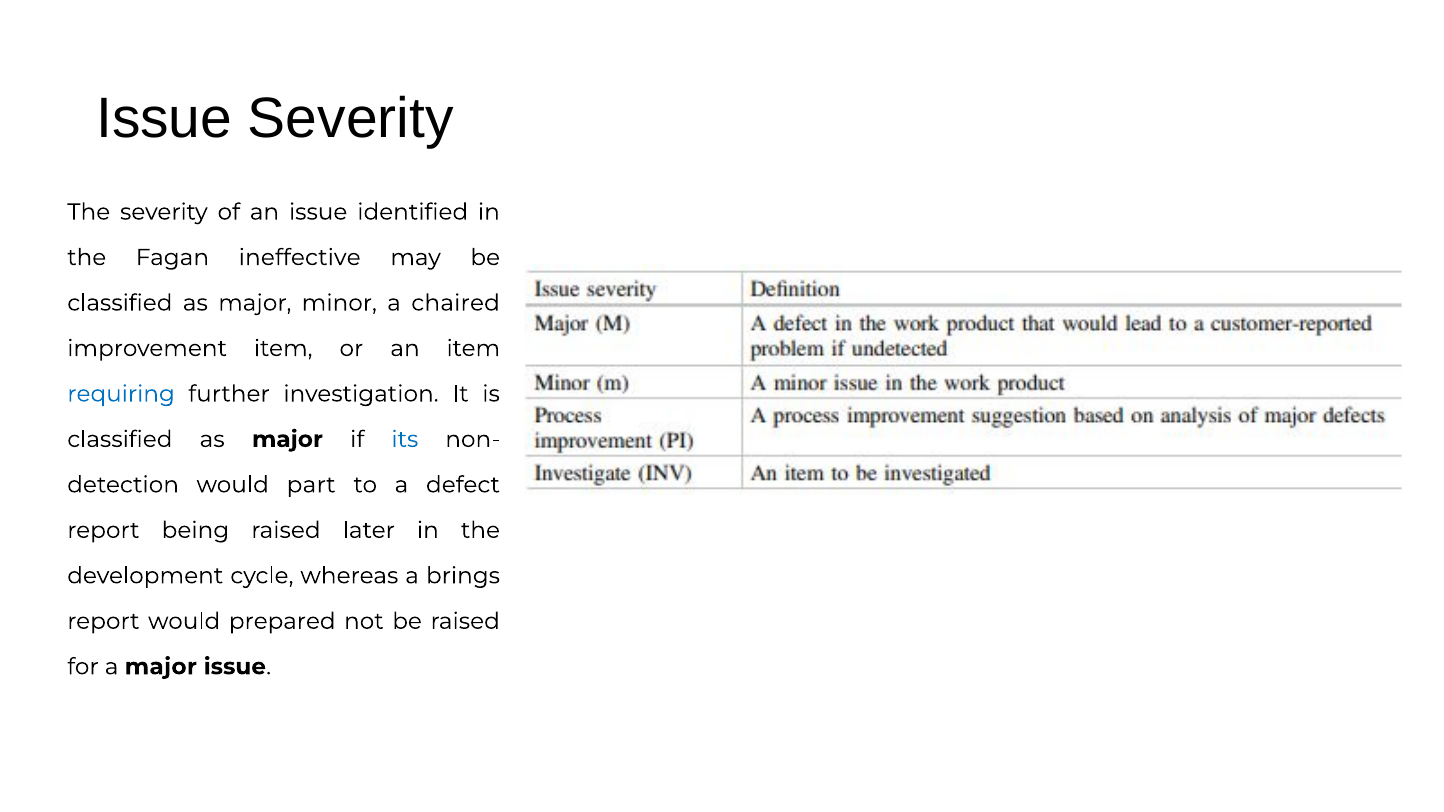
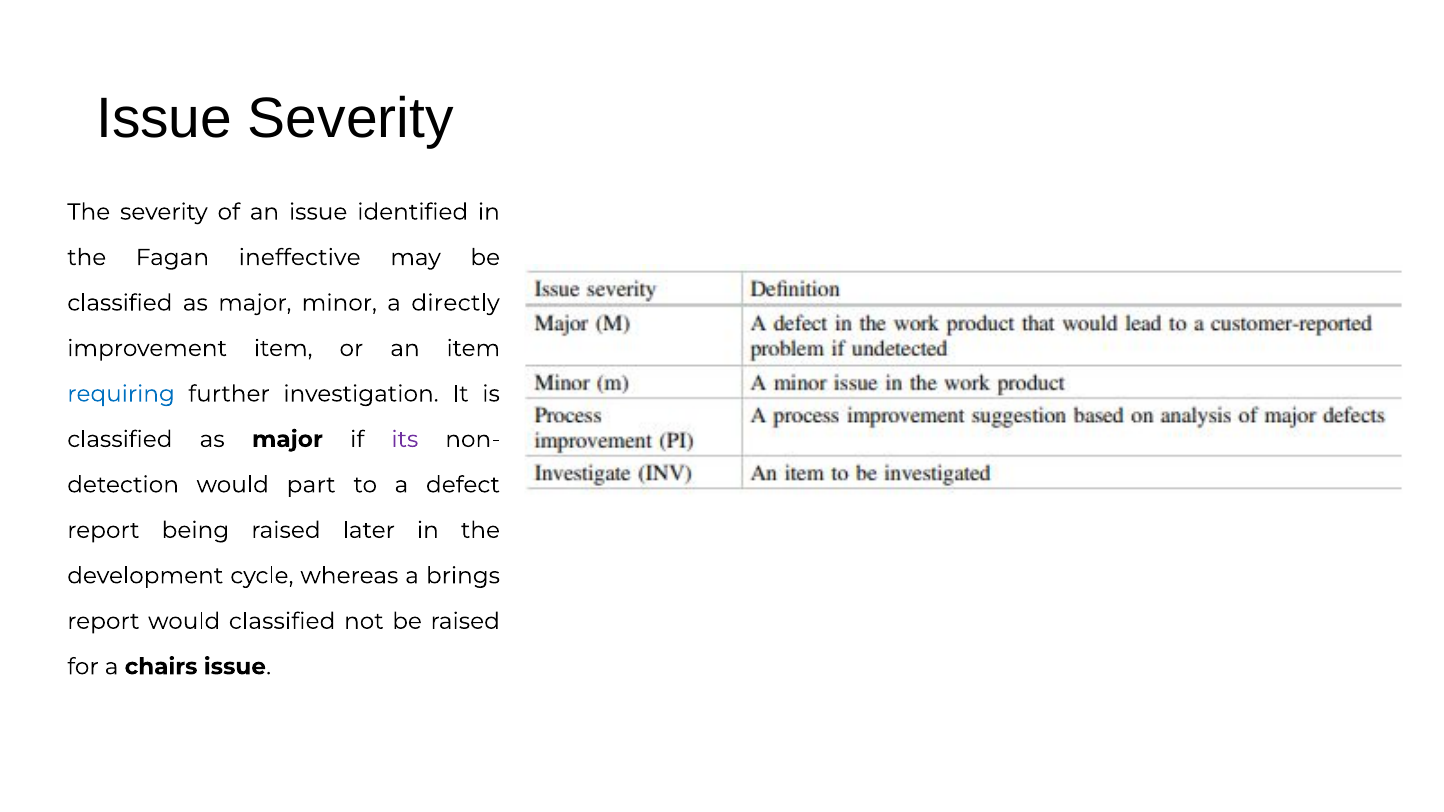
chaired: chaired -> directly (456, 303)
its colour: blue -> purple (405, 439)
would prepared: prepared -> classified (282, 621)
a major: major -> chairs (161, 667)
